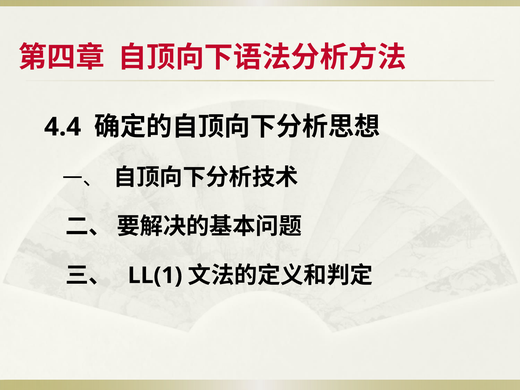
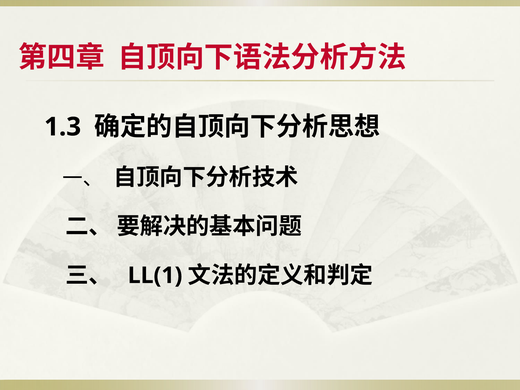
4.4: 4.4 -> 1.3 (63, 127)
